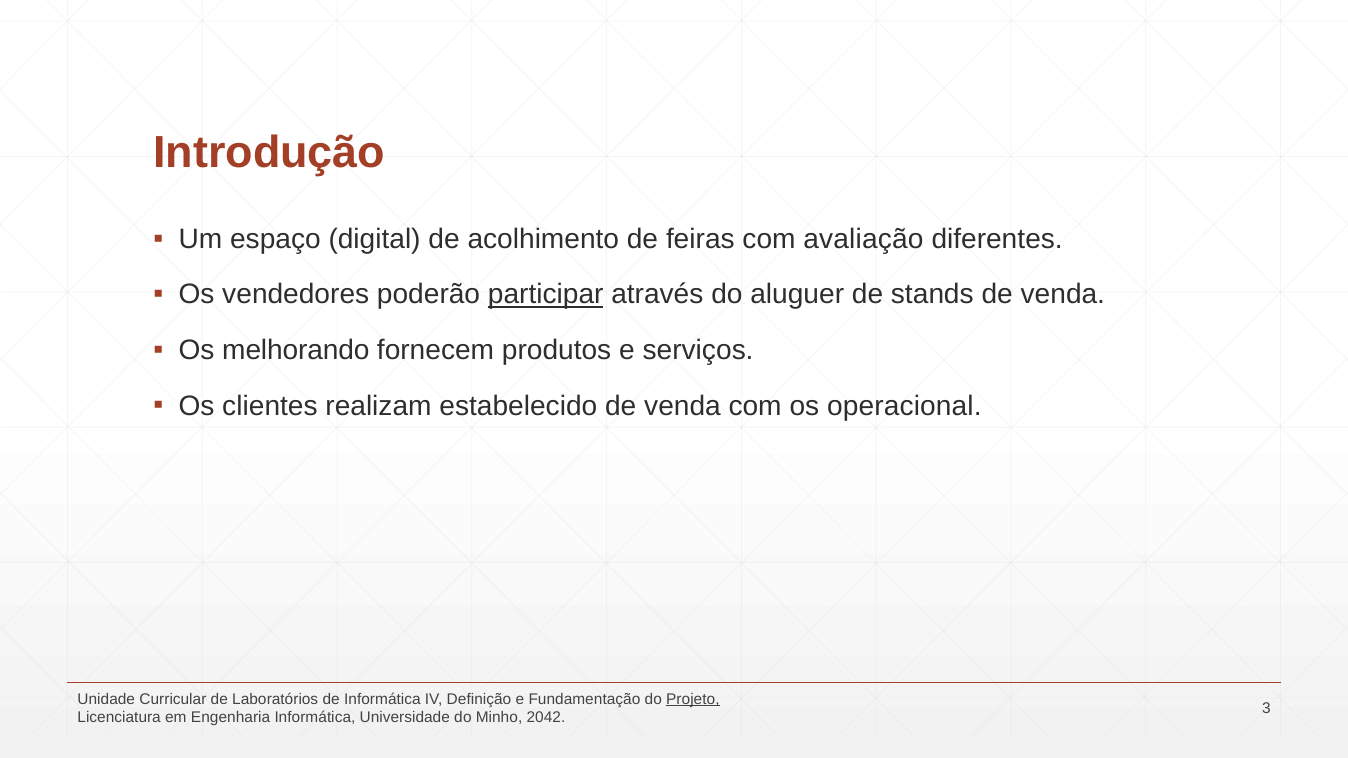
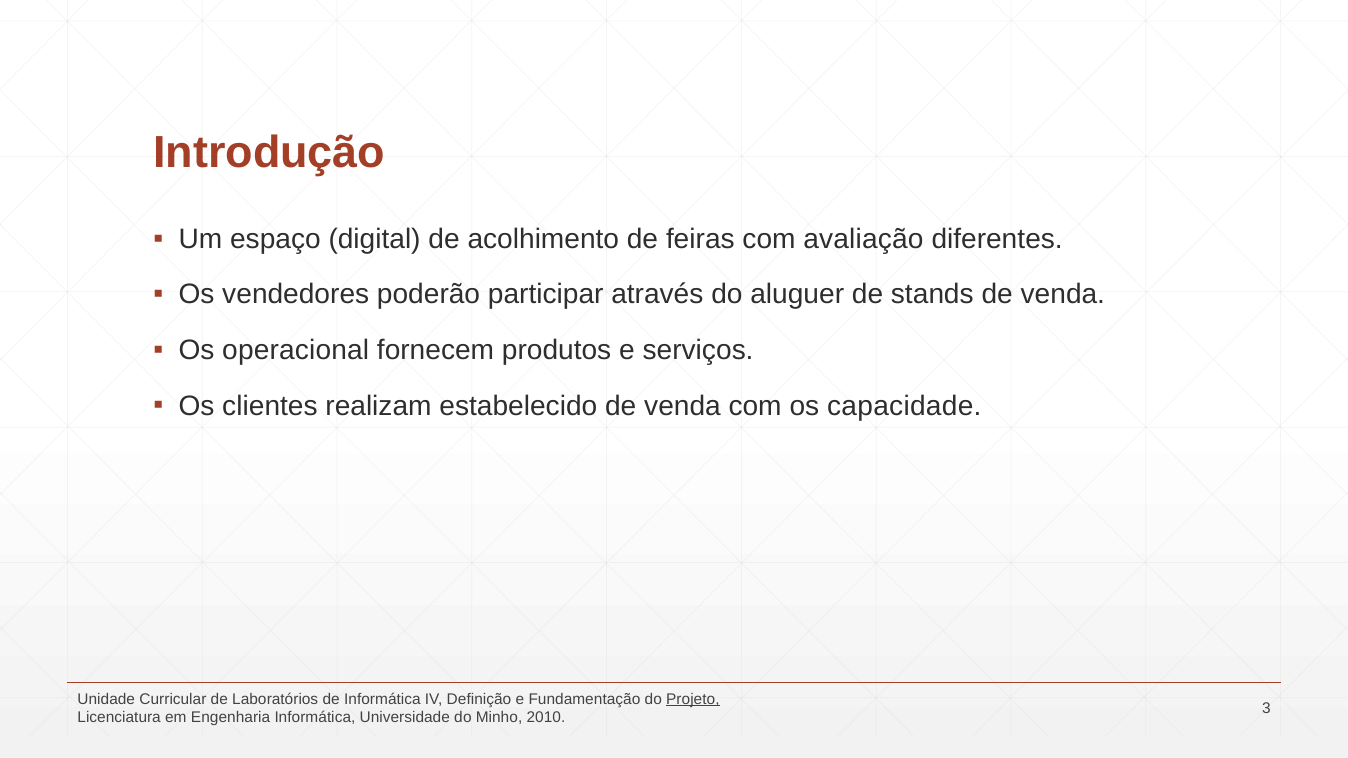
participar underline: present -> none (546, 295)
melhorando: melhorando -> operacional (296, 350)
operacional: operacional -> capacidade (904, 406)
2042: 2042 -> 2010 (546, 718)
